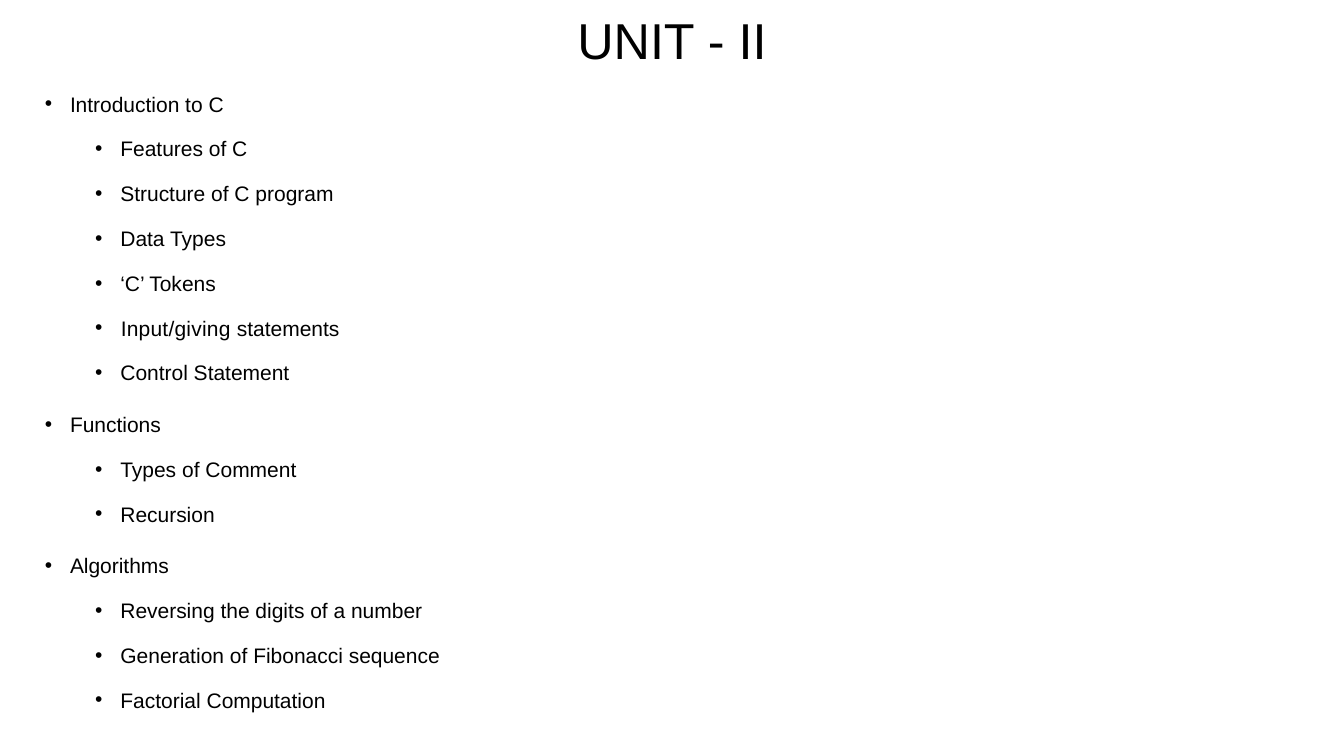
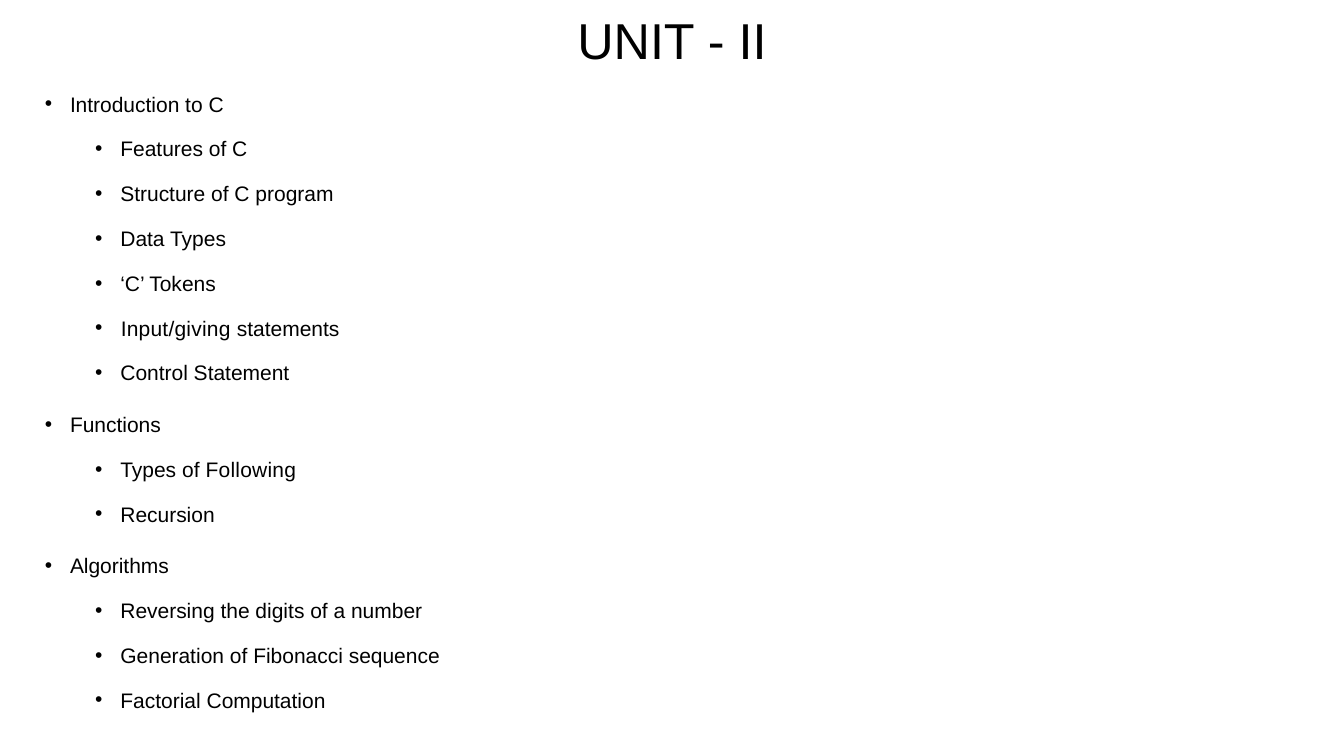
Comment: Comment -> Following (251, 470)
